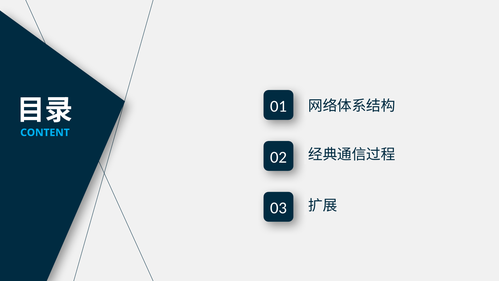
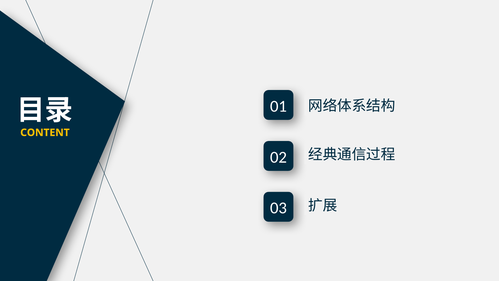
CONTENT colour: light blue -> yellow (45, 132)
